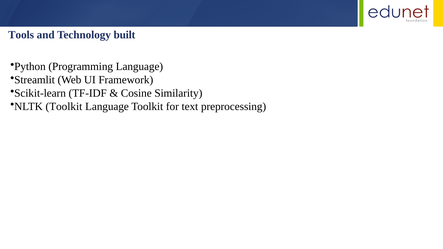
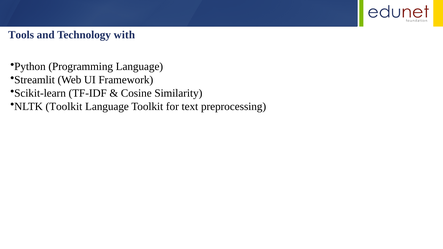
built: built -> with (124, 35)
